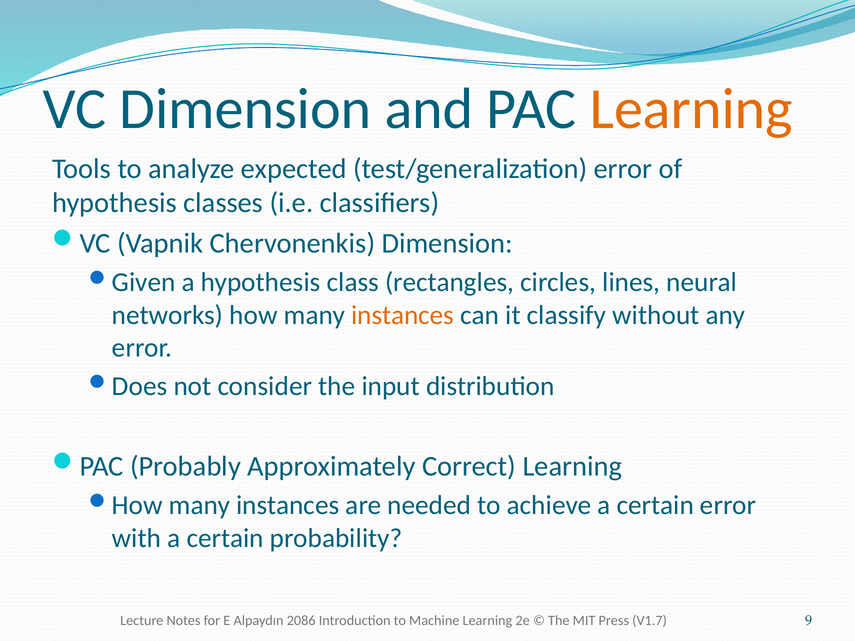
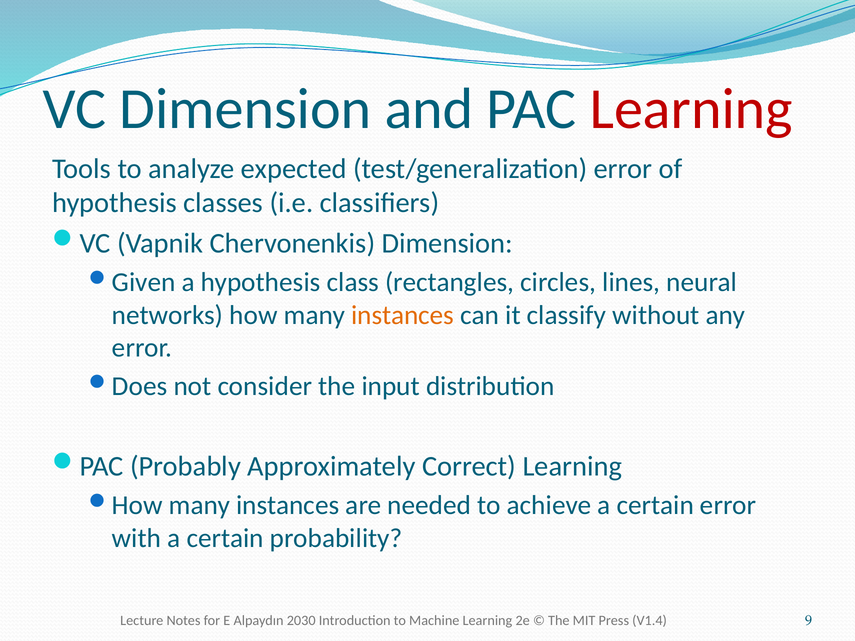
Learning colour: orange -> red (691, 109)
2086: 2086 -> 2030 (301, 621)
V1.7: V1.7 -> V1.4 (650, 621)
